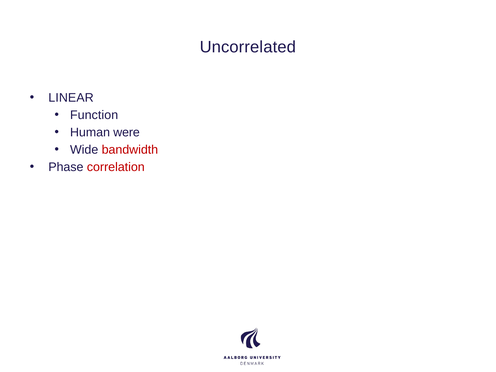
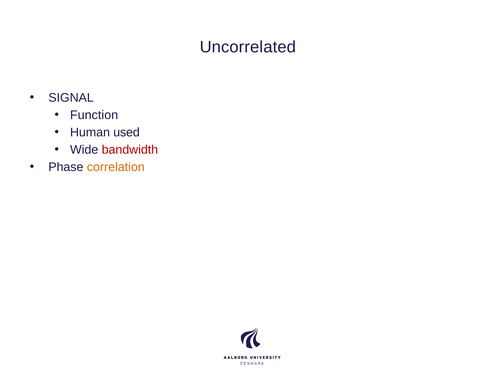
LINEAR: LINEAR -> SIGNAL (71, 98)
were: were -> used (127, 132)
correlation colour: red -> orange (116, 167)
